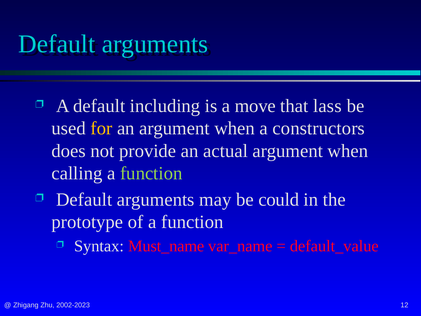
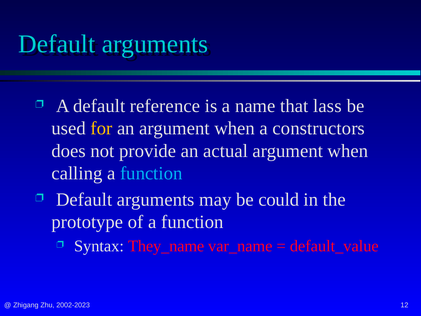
including: including -> reference (165, 106)
move: move -> name (255, 106)
function colour: light green -> light blue (151, 173)
Must_name: Must_name -> They_name (166, 246)
